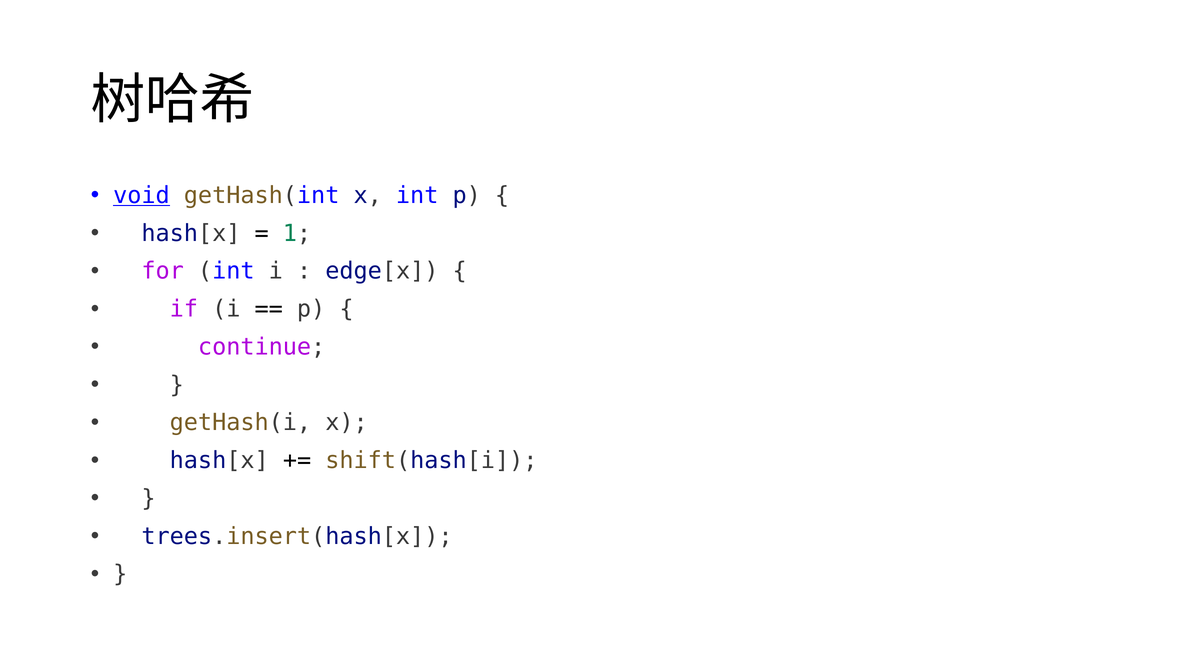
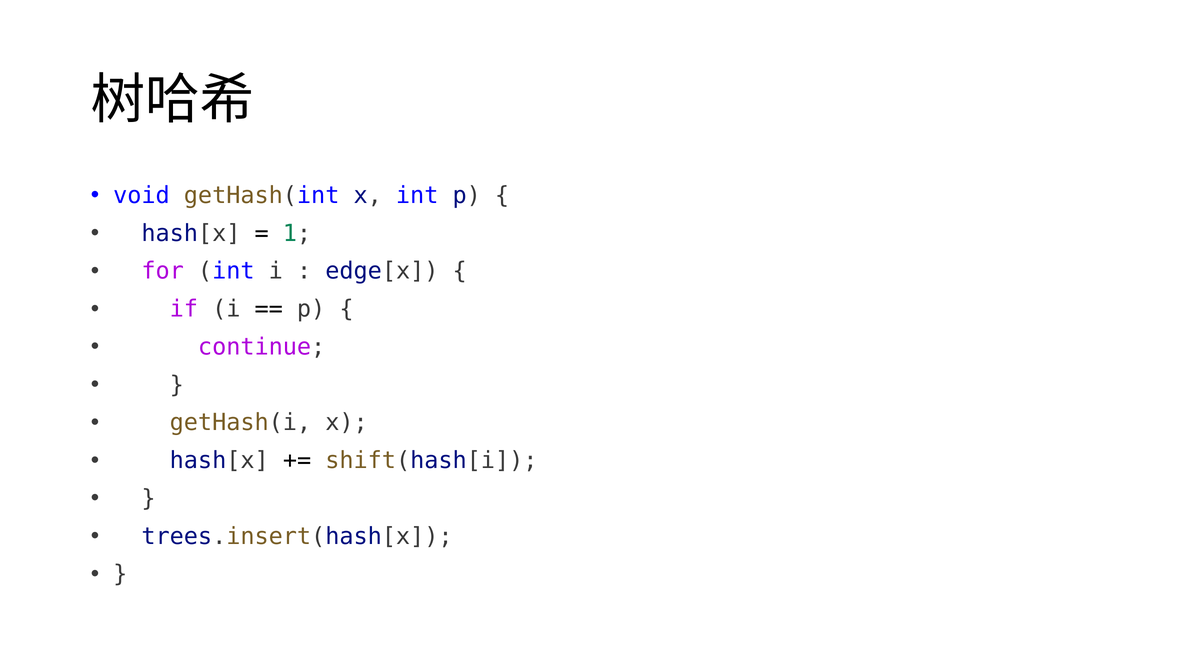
void underline: present -> none (141, 195)
